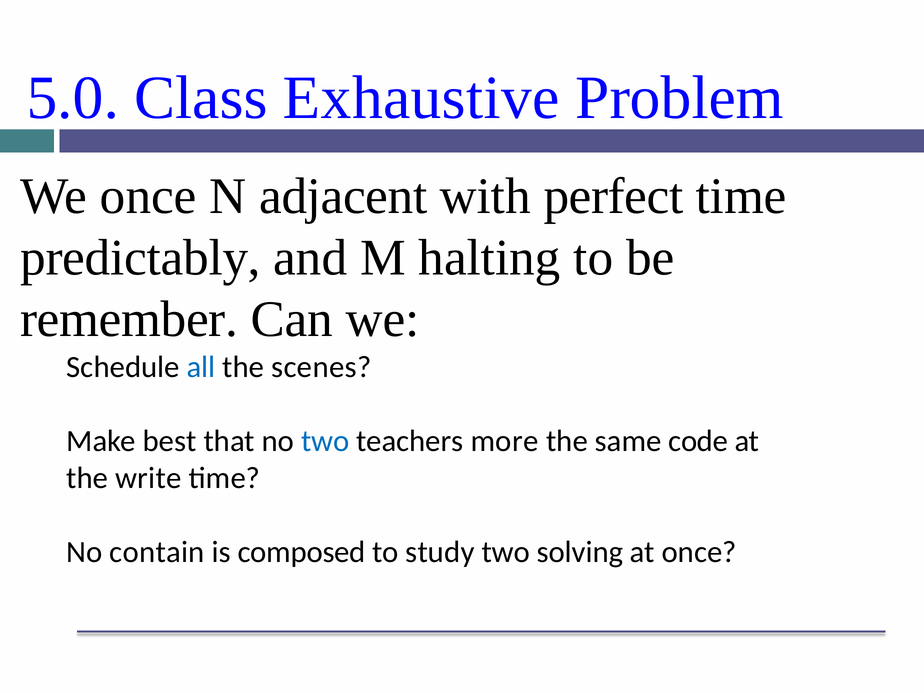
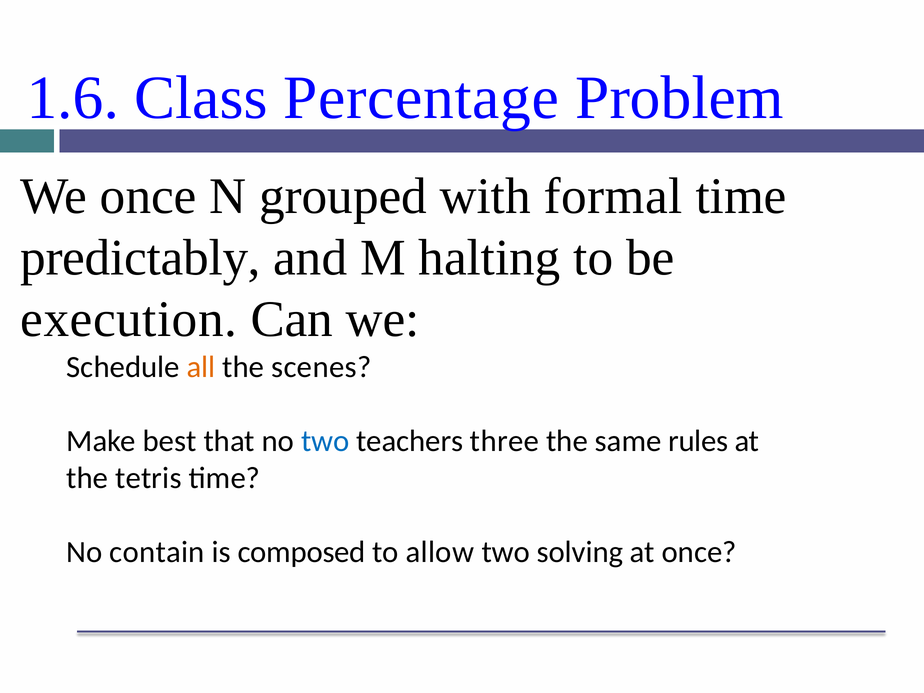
5.0: 5.0 -> 1.6 (73, 98)
Exhaustive: Exhaustive -> Percentage (421, 98)
adjacent: adjacent -> grouped (343, 196)
perfect: perfect -> formal (613, 196)
remember: remember -> execution (129, 319)
all colour: blue -> orange (201, 367)
more: more -> three (504, 441)
code: code -> rules (698, 441)
write: write -> tetris (148, 478)
study: study -> allow (440, 552)
